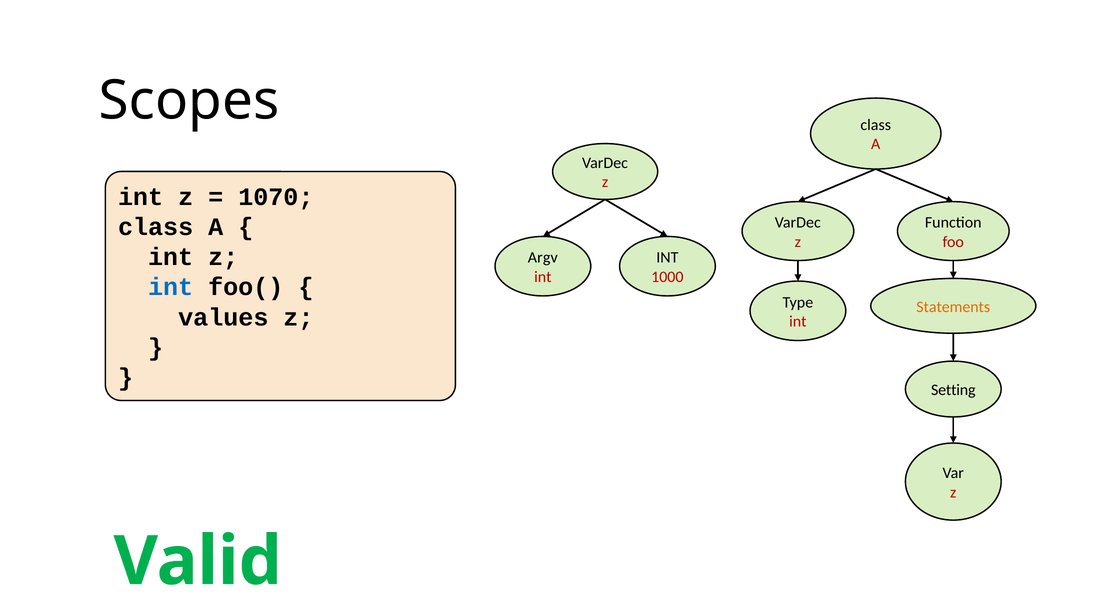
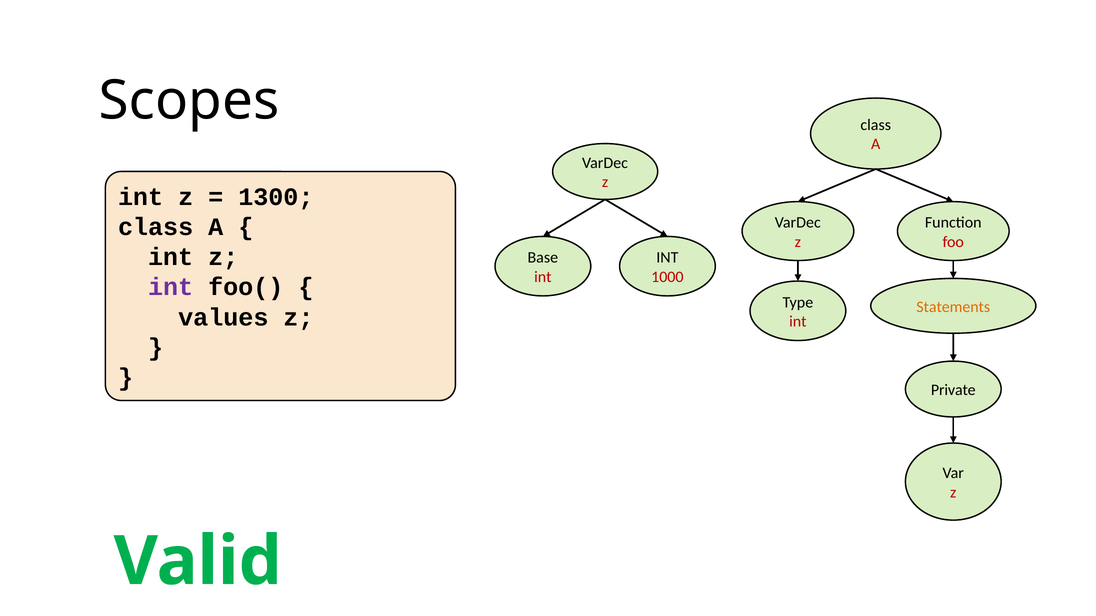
1070: 1070 -> 1300 (276, 197)
Argv: Argv -> Base (543, 258)
int colour: blue -> purple (171, 287)
Setting: Setting -> Private (953, 390)
